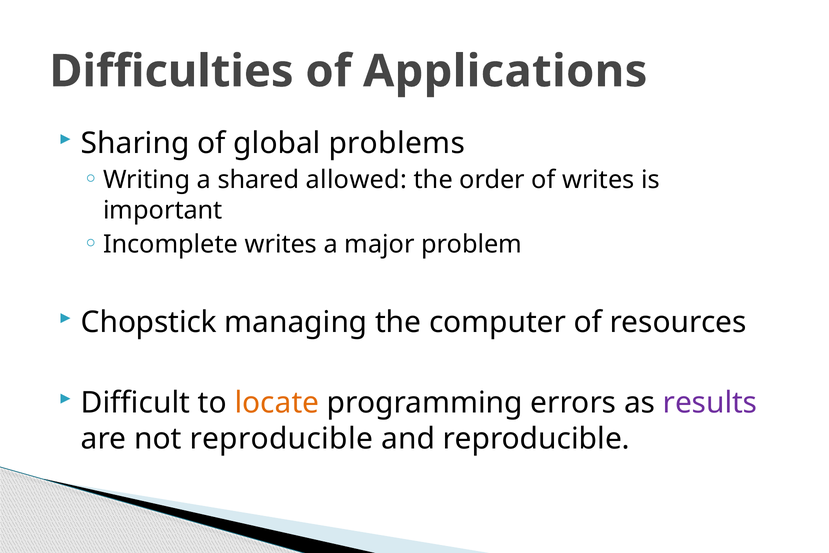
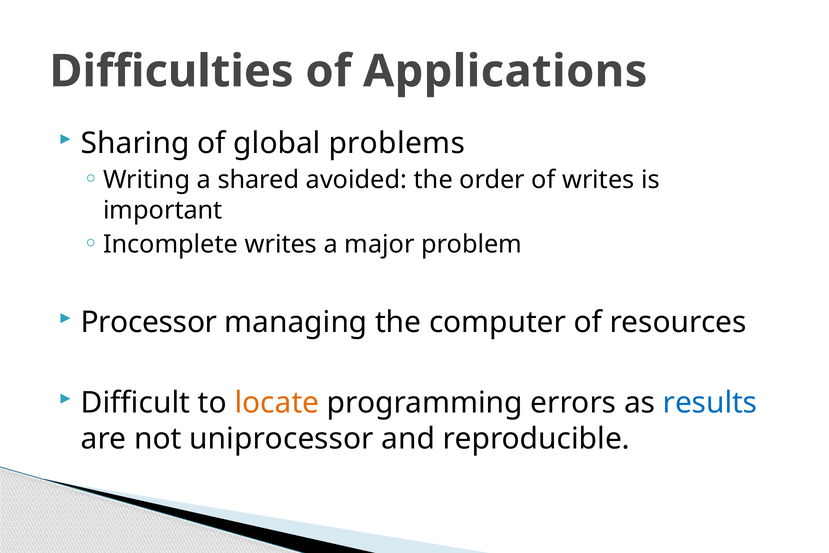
allowed: allowed -> avoided (356, 180)
Chopstick: Chopstick -> Processor (149, 322)
results colour: purple -> blue (710, 403)
not reproducible: reproducible -> uniprocessor (282, 439)
